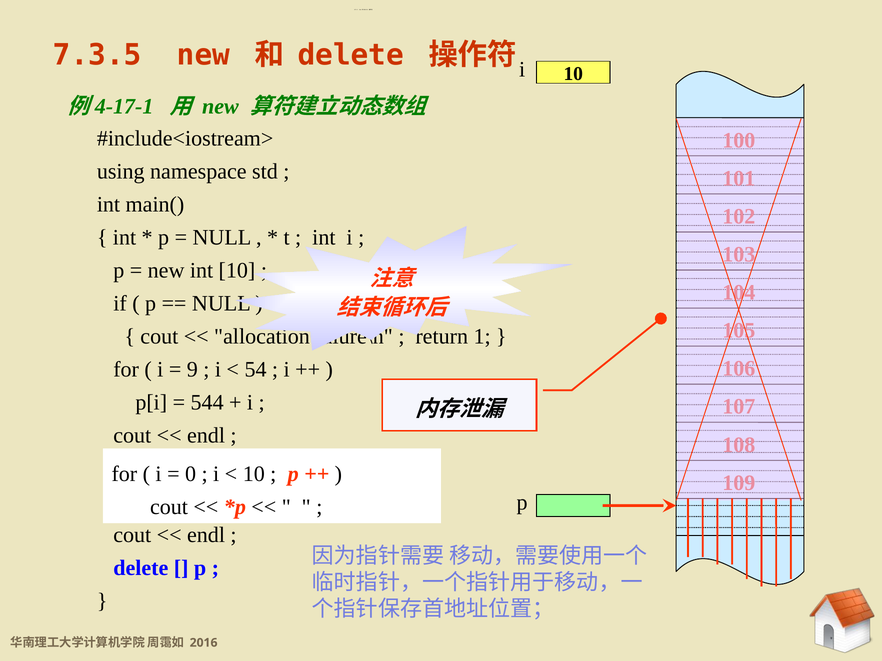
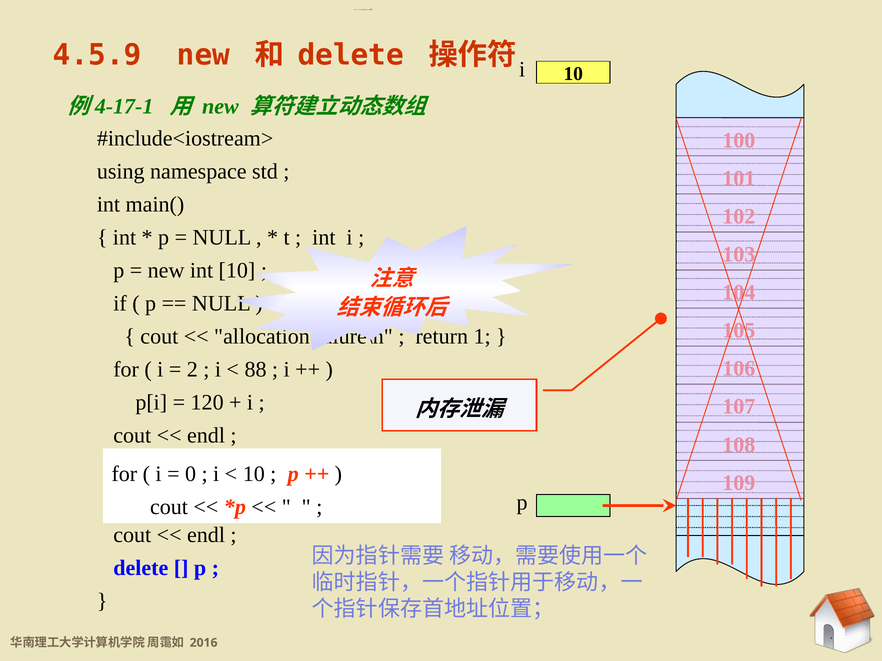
7.3.5: 7.3.5 -> 4.5.9 (97, 55)
9: 9 -> 2 (192, 370)
54: 54 -> 88 (256, 370)
544: 544 -> 120 (207, 403)
